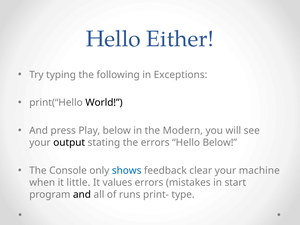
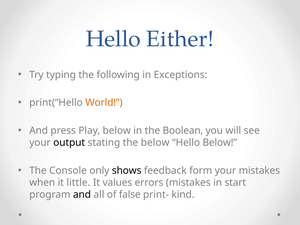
World colour: black -> orange (104, 103)
Modern: Modern -> Boolean (183, 131)
the errors: errors -> below (155, 143)
shows colour: blue -> black (127, 171)
clear: clear -> form (201, 171)
your machine: machine -> mistakes (259, 171)
runs: runs -> false (130, 195)
type: type -> kind (183, 195)
